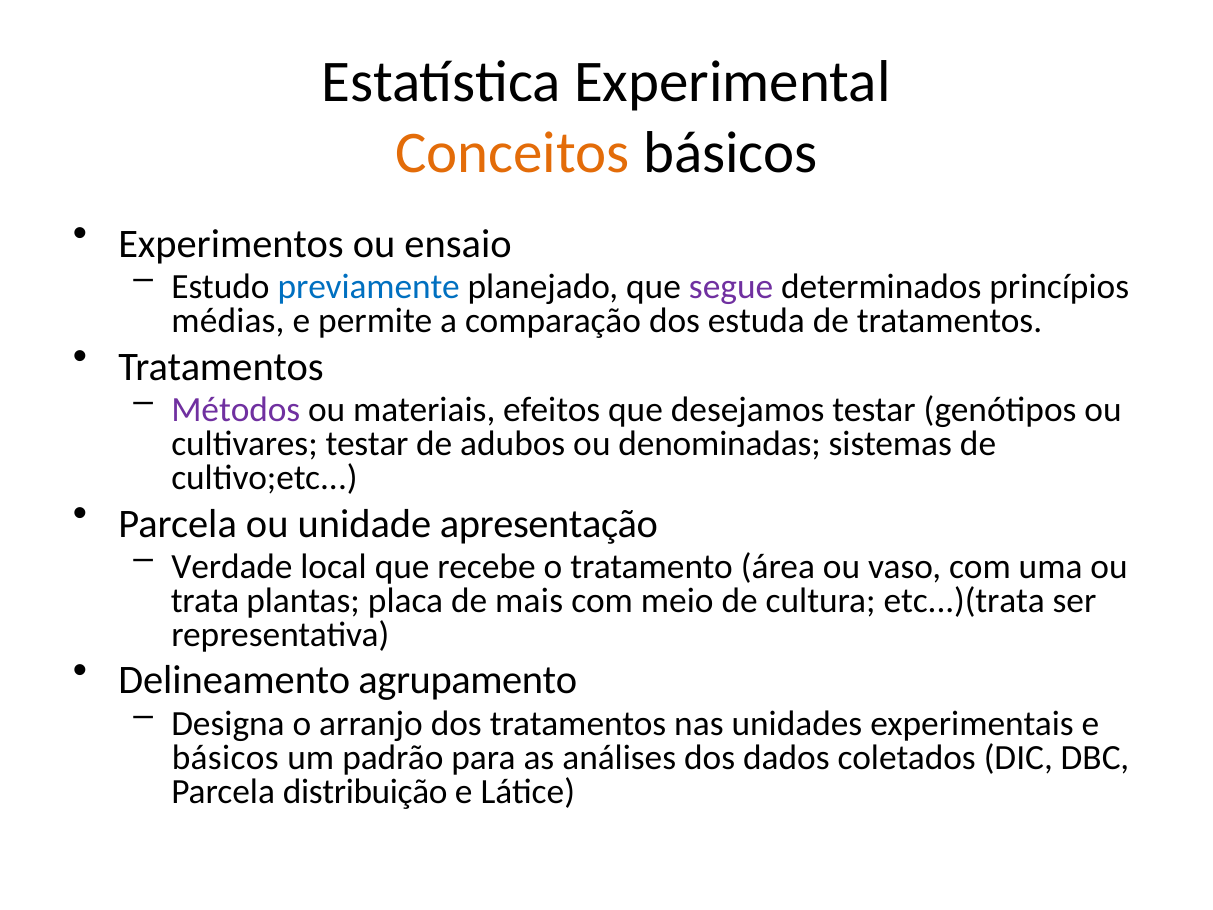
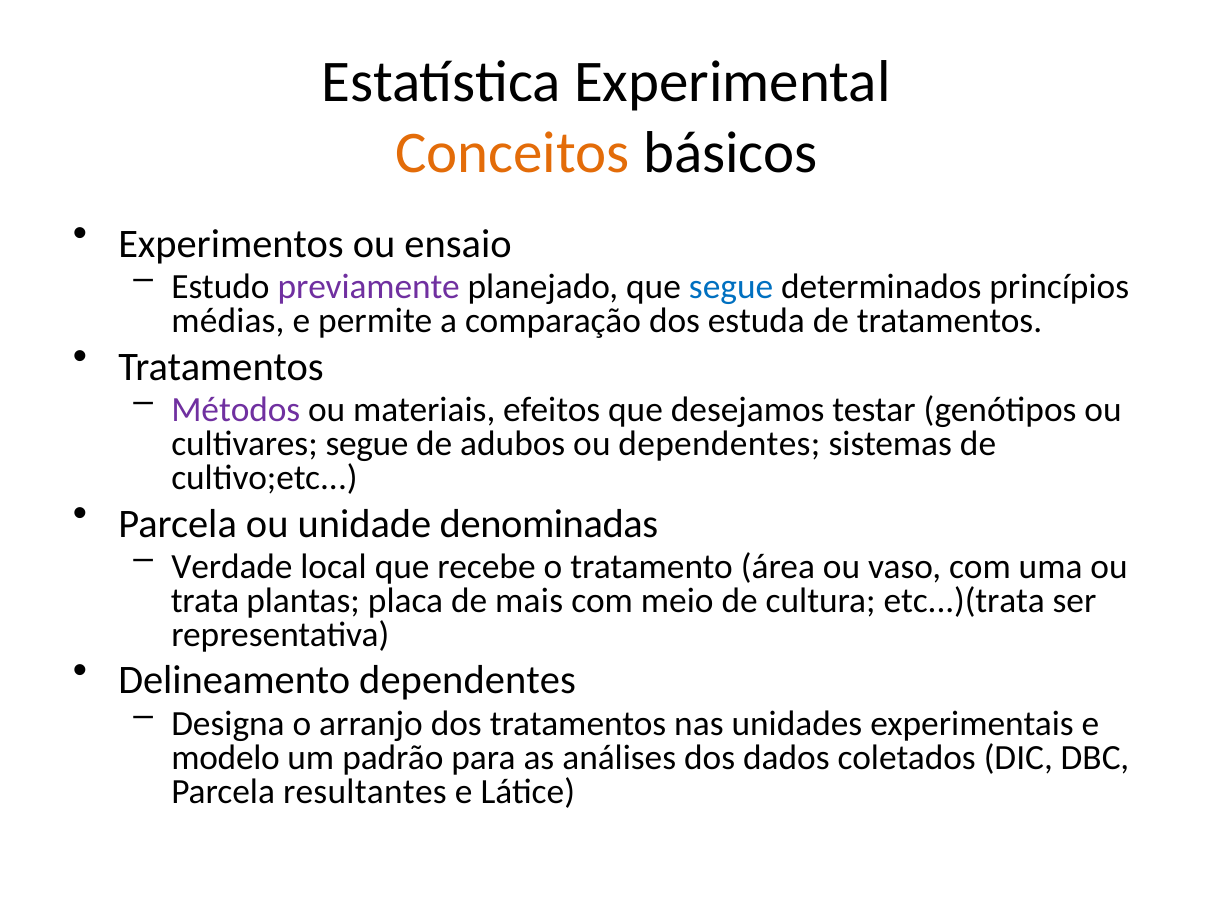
previamente colour: blue -> purple (369, 287)
segue colour: purple -> blue (731, 287)
cultivares testar: testar -> segue (367, 444)
ou denominadas: denominadas -> dependentes (719, 444)
apresentação: apresentação -> denominadas (549, 524)
Delineamento agrupamento: agrupamento -> dependentes (468, 680)
básicos: básicos -> modelo (226, 757)
distribuição: distribuição -> resultantes (365, 791)
